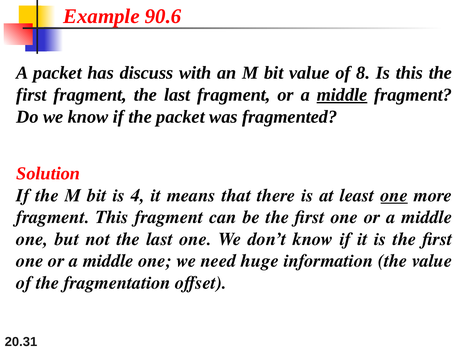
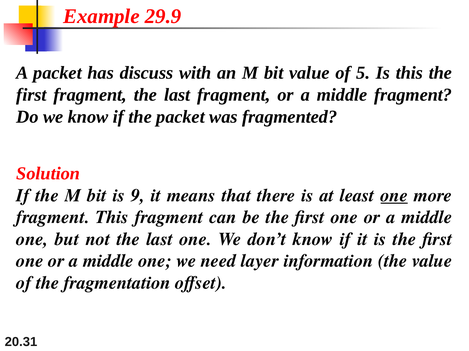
90.6: 90.6 -> 29.9 (163, 16)
8: 8 -> 5 (363, 73)
middle underline: present -> none (342, 95)
4: 4 -> 9 (138, 196)
huge: huge -> layer (260, 261)
